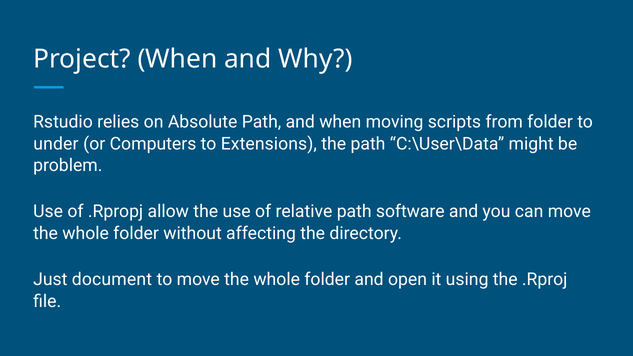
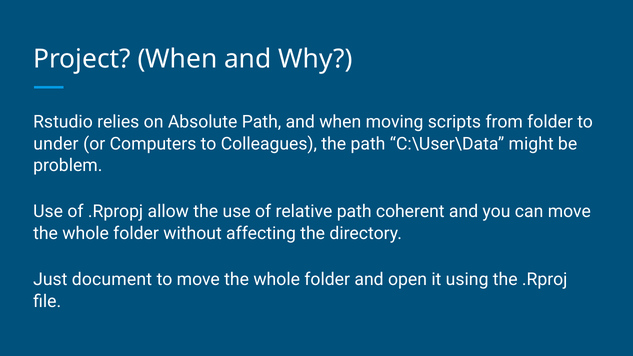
Extensions: Extensions -> Colleagues (269, 144)
software: software -> coherent (410, 212)
